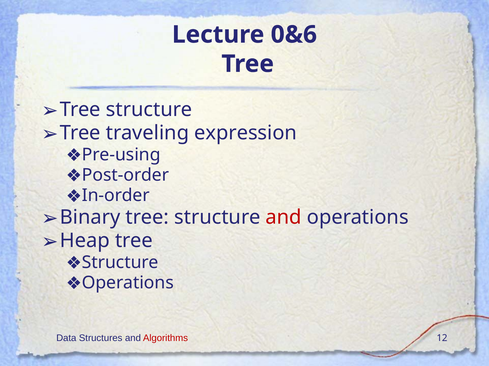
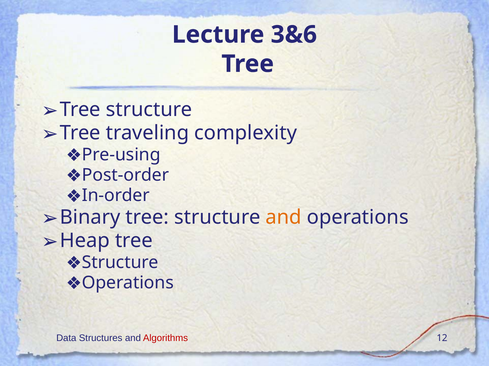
0&6: 0&6 -> 3&6 (294, 35)
expression: expression -> complexity (246, 133)
and colour: red -> orange (284, 218)
